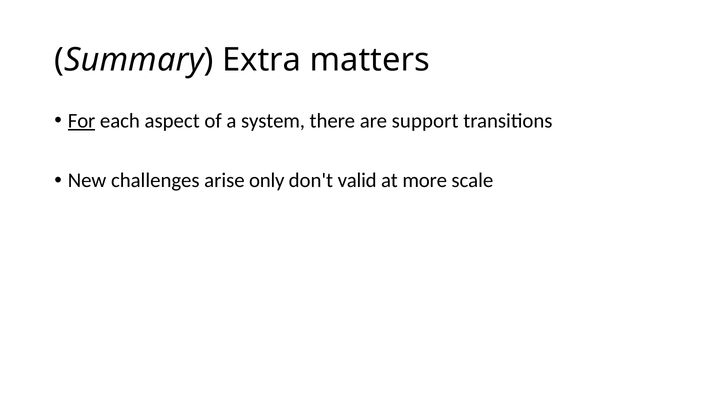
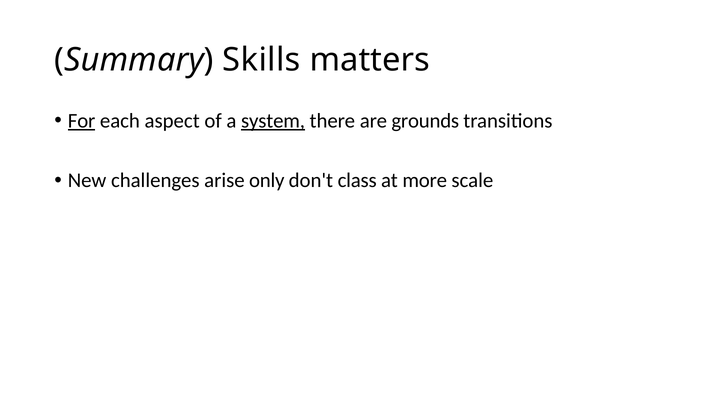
Extra: Extra -> Skills (262, 60)
system underline: none -> present (273, 121)
support: support -> grounds (425, 121)
valid: valid -> class (357, 180)
